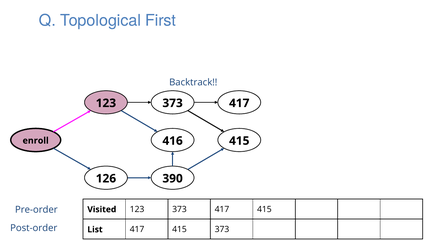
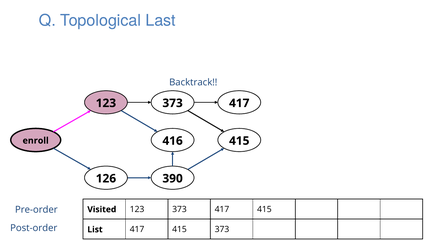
First: First -> Last (161, 20)
